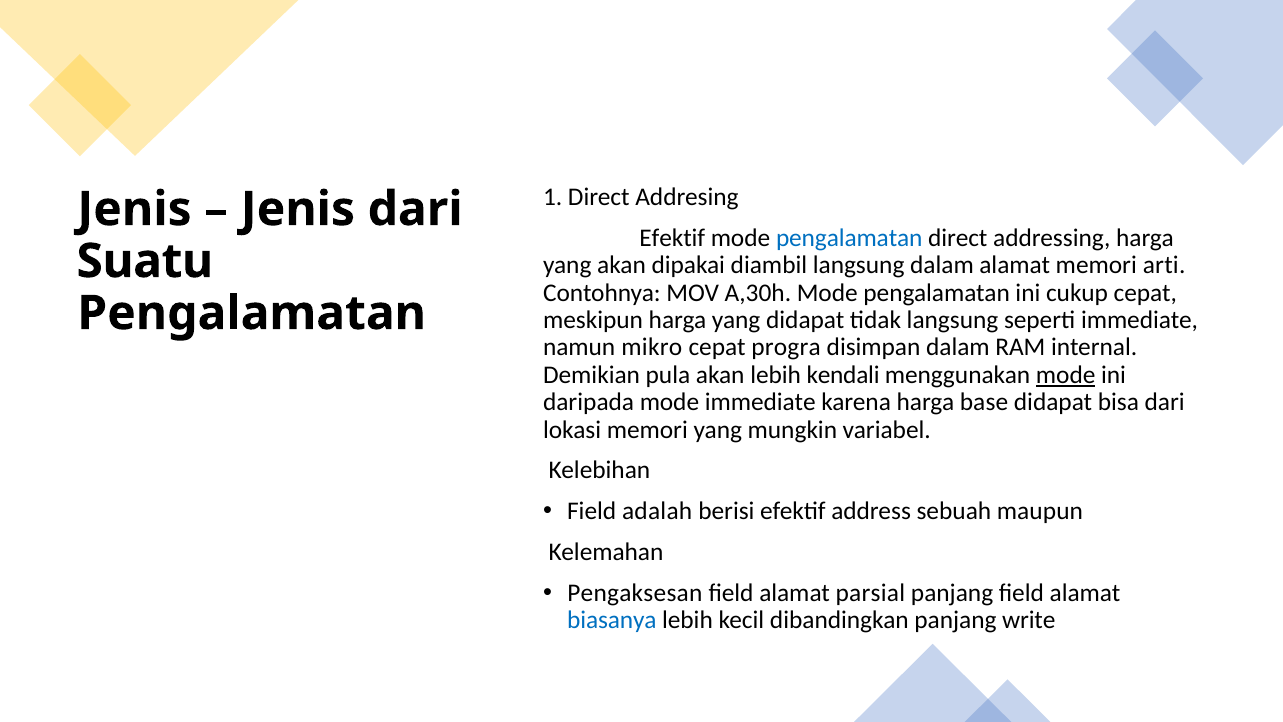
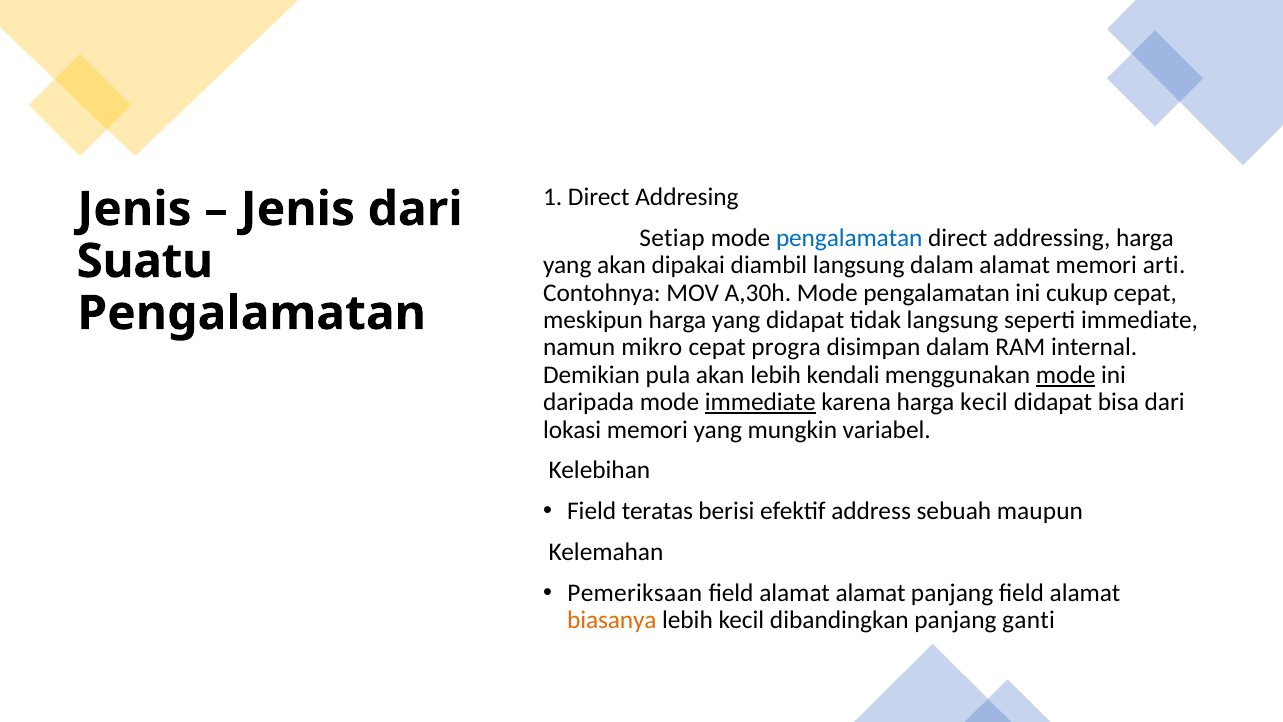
Efektif: Efektif -> Setiap (672, 238)
immediate underline: none -> present (760, 402)
harga base: base -> kecil (984, 402)
adalah: adalah -> teratas (657, 511)
Pengaksesan: Pengaksesan -> Pemeriksaan (635, 593)
alamat parsial: parsial -> alamat (871, 593)
biasanya colour: blue -> orange (612, 620)
write: write -> ganti (1029, 620)
